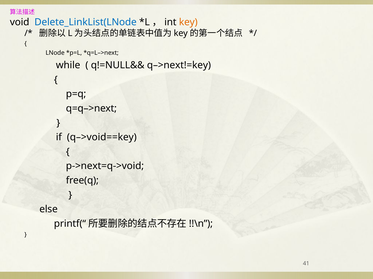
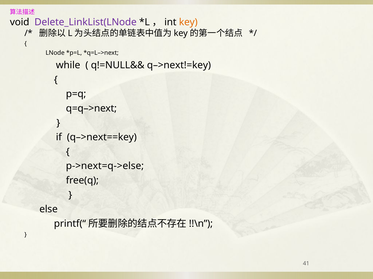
Delete_LinkList(LNode colour: blue -> purple (86, 22)
q–>void==key: q–>void==key -> q–>next==key (102, 138)
p->next=q->void: p->next=q->void -> p->next=q->else (105, 166)
